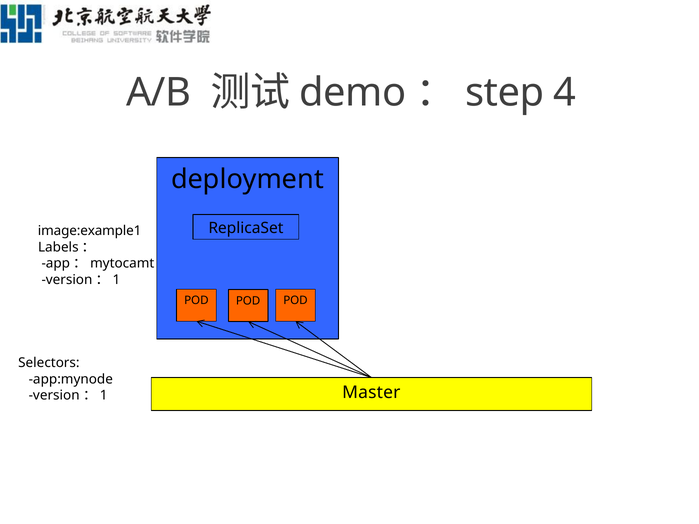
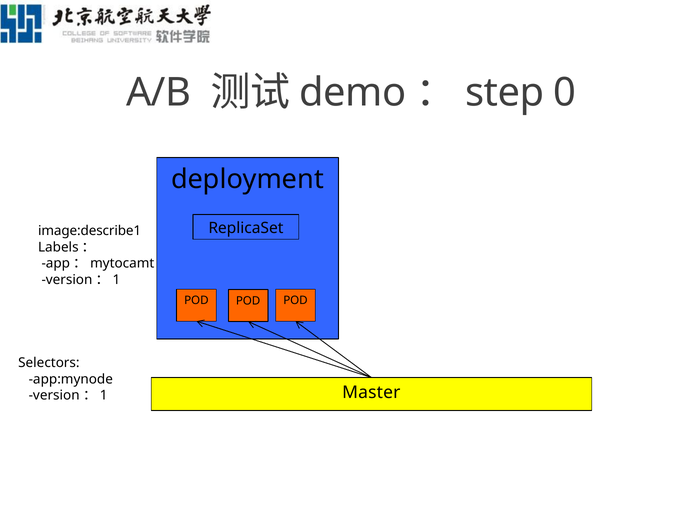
4: 4 -> 0 (565, 93)
image:example1: image:example1 -> image:describe1 (90, 231)
